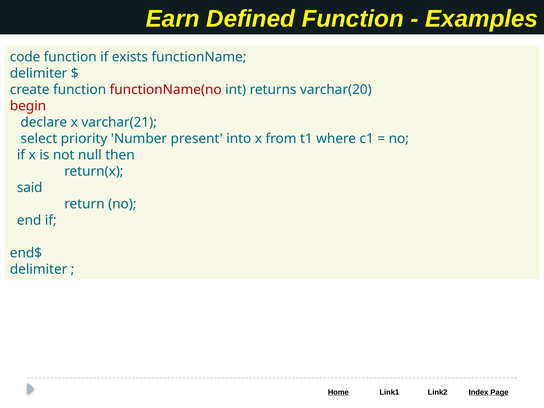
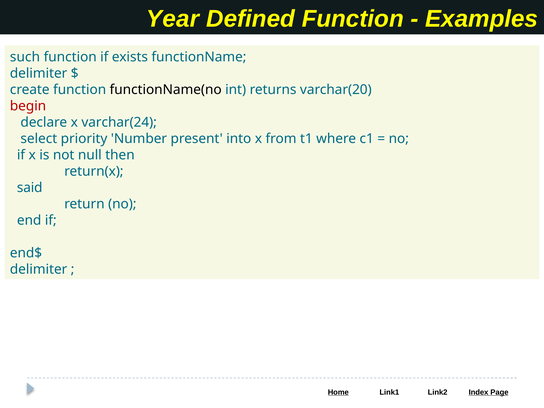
Earn: Earn -> Year (173, 19)
code: code -> such (25, 57)
functionName(no colour: red -> black (166, 90)
varchar(21: varchar(21 -> varchar(24 (119, 122)
